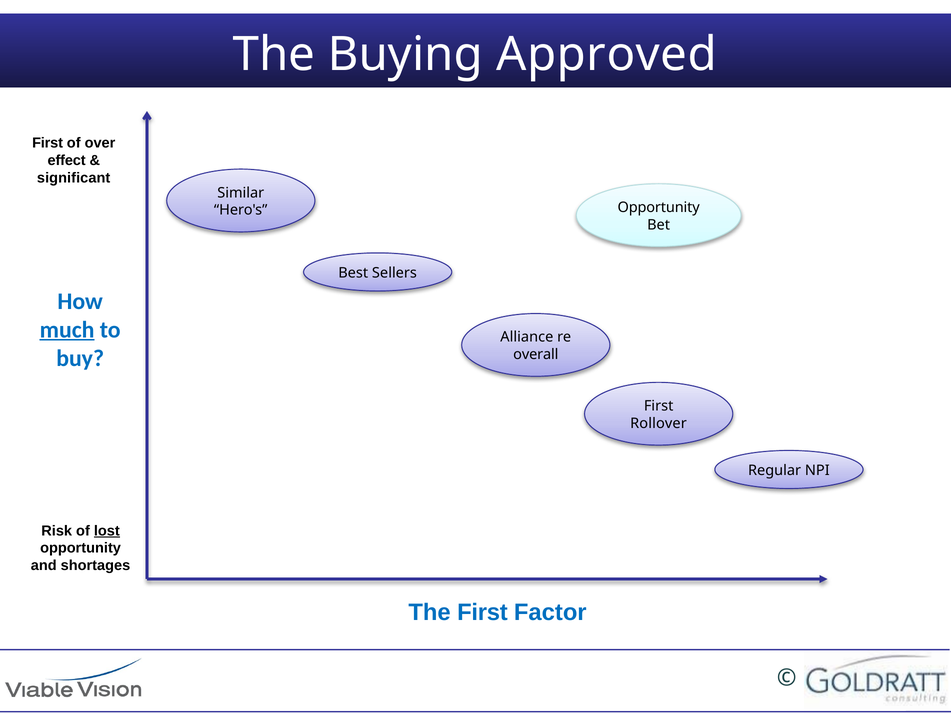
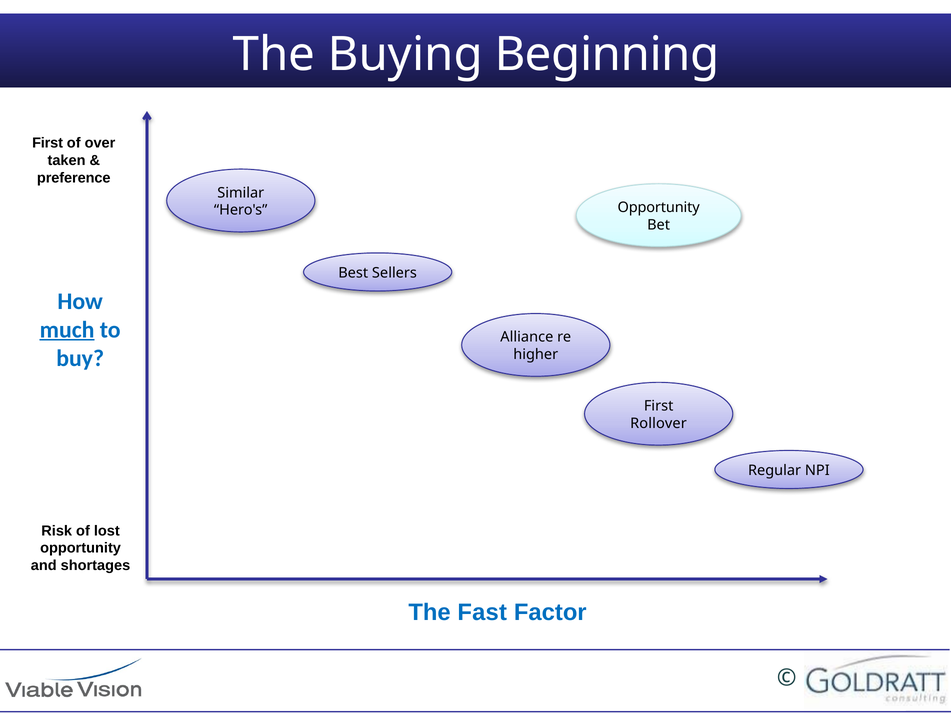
Approved: Approved -> Beginning (607, 55)
effect: effect -> taken (67, 161)
significant: significant -> preference (74, 178)
overall: overall -> higher (536, 355)
lost underline: present -> none (107, 531)
The First: First -> Fast (482, 612)
